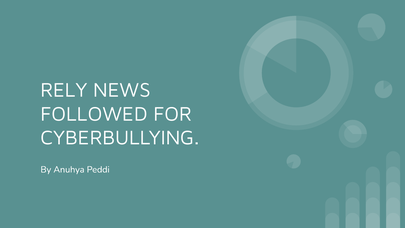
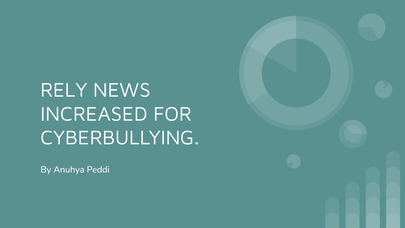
FOLLOWED: FOLLOWED -> INCREASED (94, 114)
